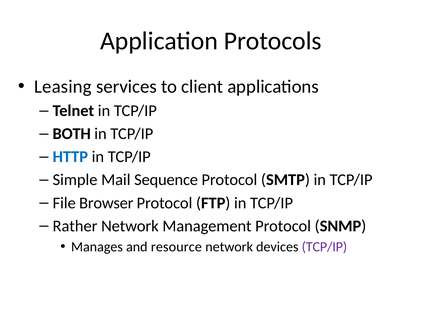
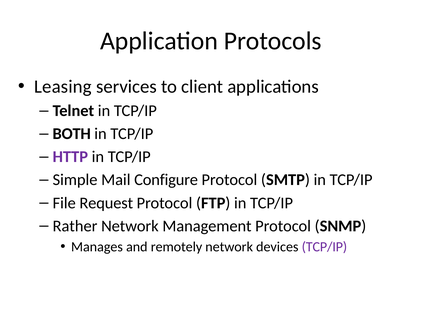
HTTP colour: blue -> purple (70, 157)
Sequence: Sequence -> Configure (166, 180)
Browser: Browser -> Request (106, 203)
resource: resource -> remotely (176, 247)
